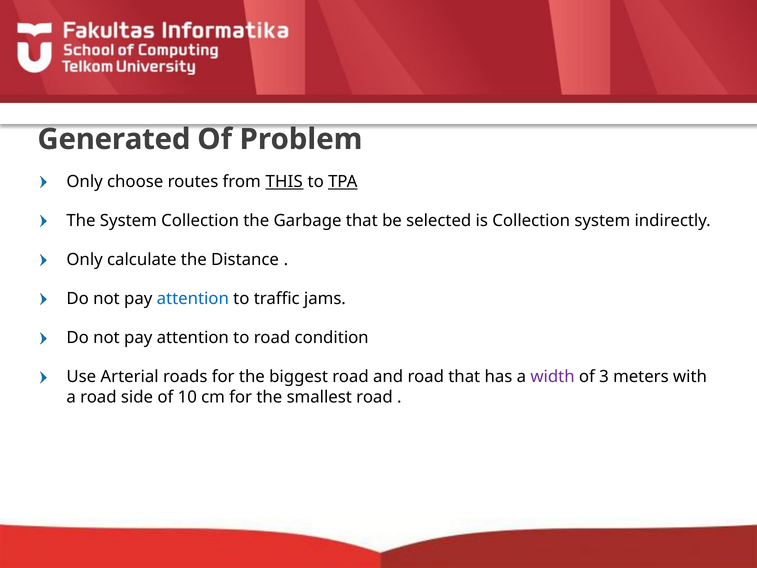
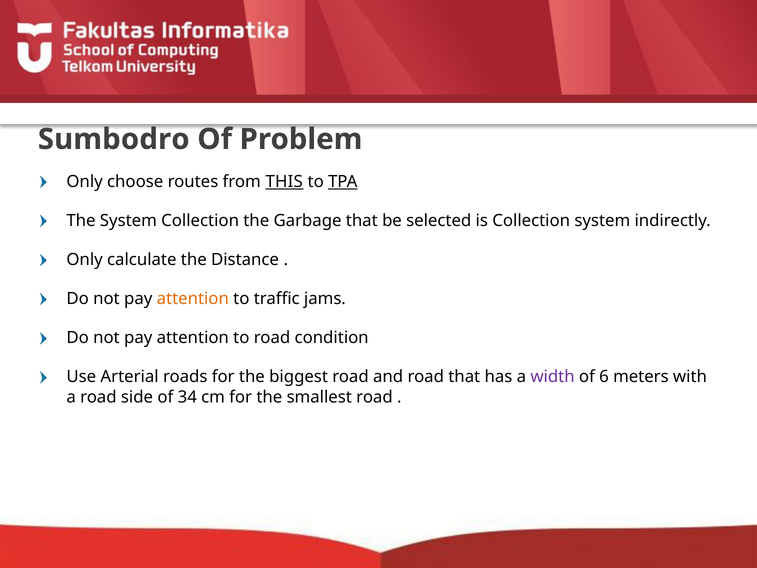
Generated: Generated -> Sumbodro (114, 139)
attention colour: blue -> orange (193, 299)
3: 3 -> 6 (604, 377)
10: 10 -> 34 (187, 397)
